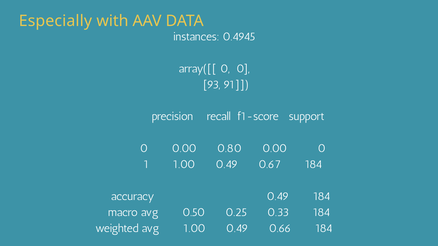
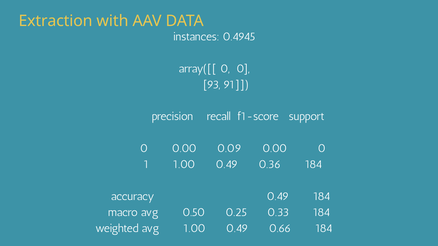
Especially: Especially -> Extraction (56, 21)
0.80: 0.80 -> 0.09 (229, 149)
0.67: 0.67 -> 0.36 (270, 165)
